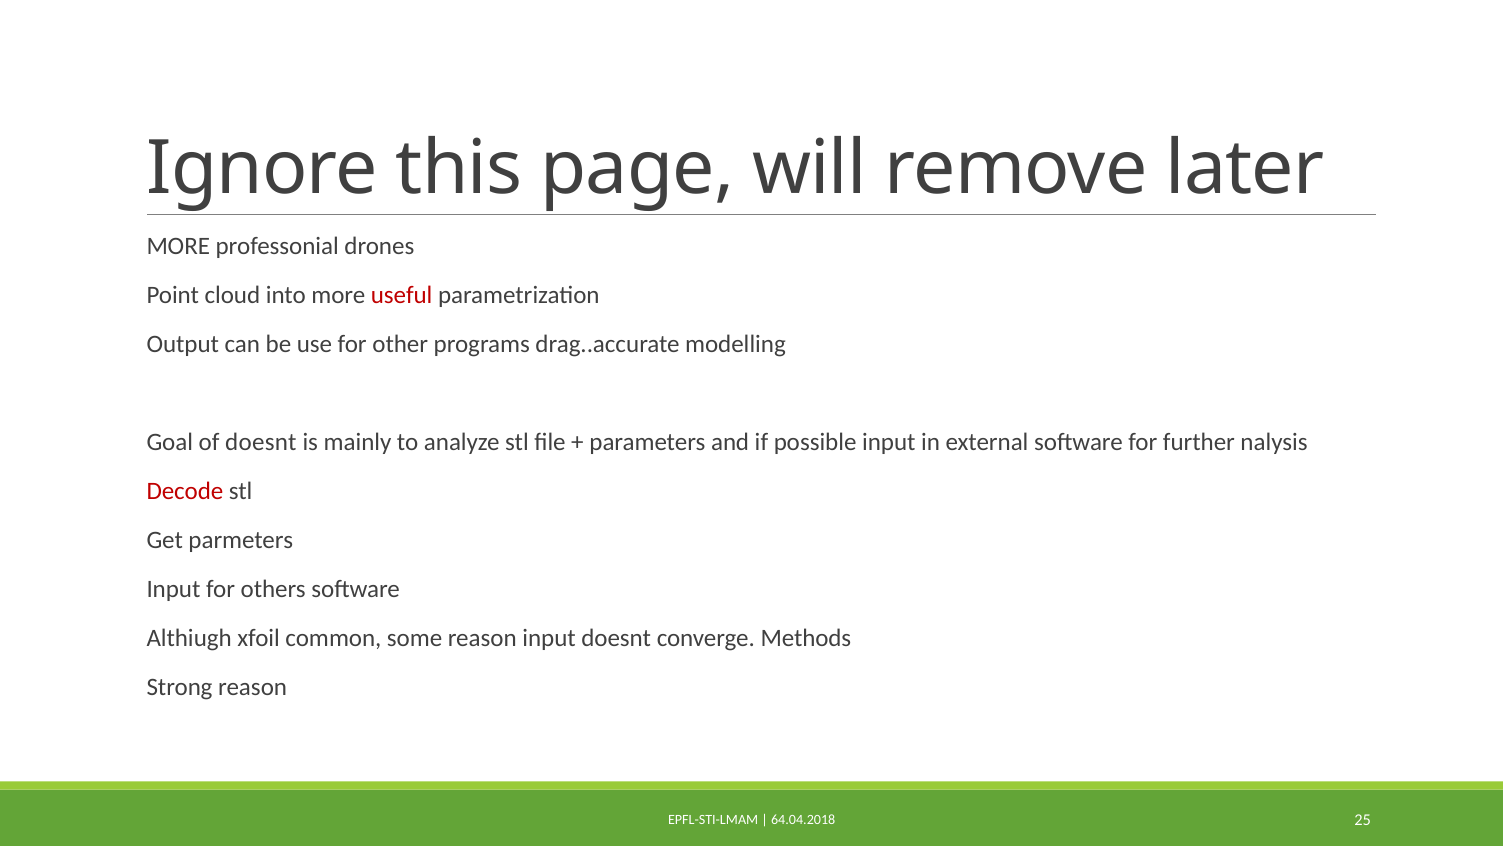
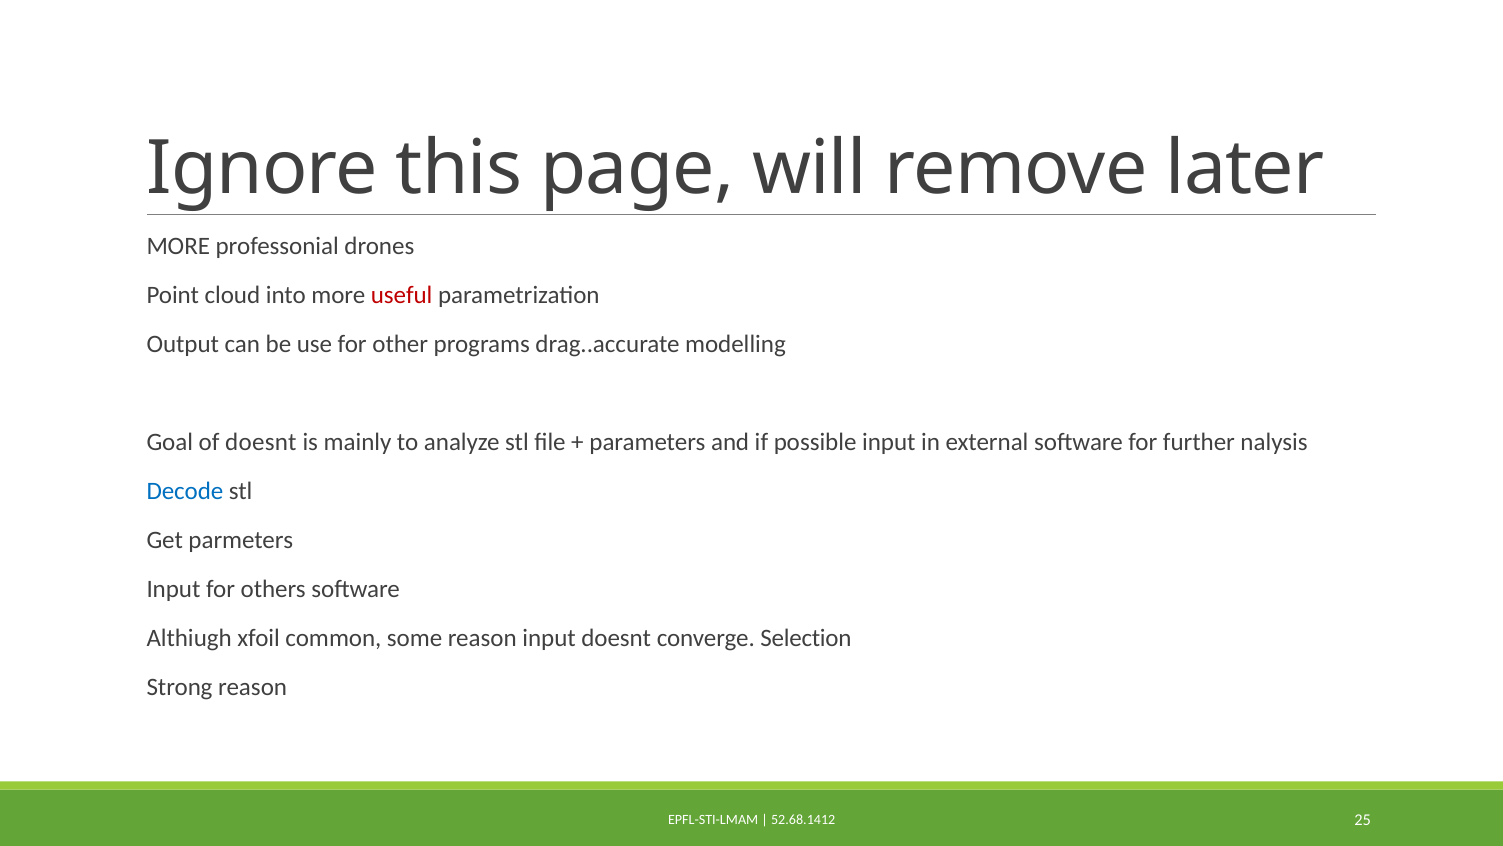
Decode colour: red -> blue (185, 491)
Methods: Methods -> Selection (806, 638)
64.04.2018: 64.04.2018 -> 52.68.1412 (803, 820)
